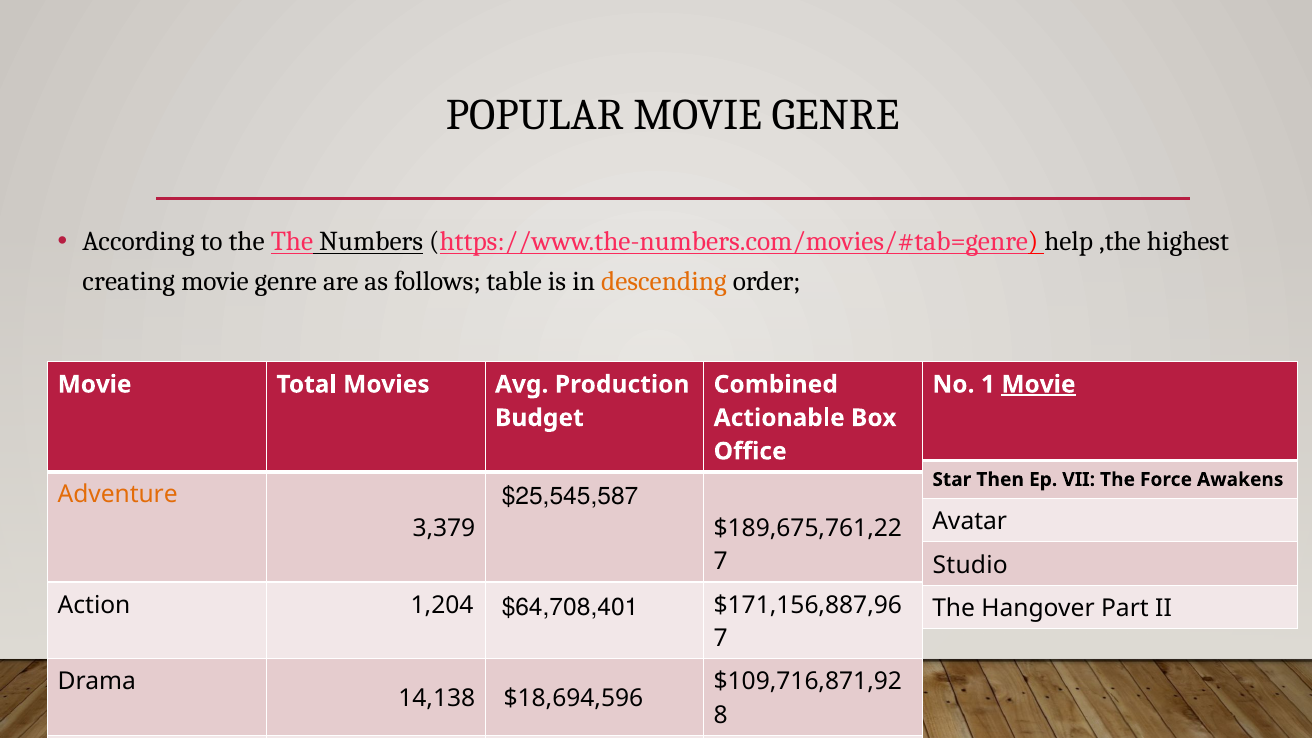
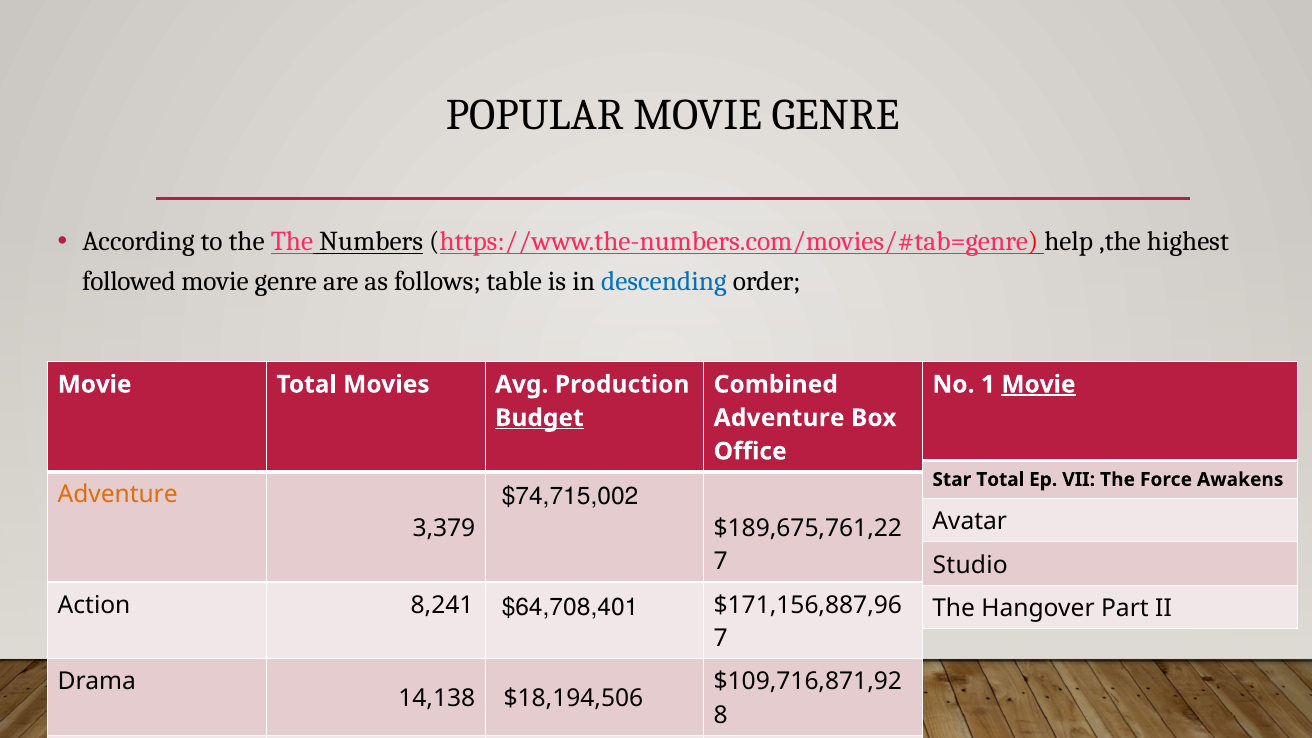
creating: creating -> followed (129, 281)
descending colour: orange -> blue (664, 281)
Budget underline: none -> present (539, 418)
Actionable: Actionable -> Adventure (779, 418)
Star Then: Then -> Total (1000, 480)
$25,545,587: $25,545,587 -> $74,715,002 (570, 497)
1,204: 1,204 -> 8,241 (442, 605)
$18,694,596: $18,694,596 -> $18,194,506 (573, 699)
